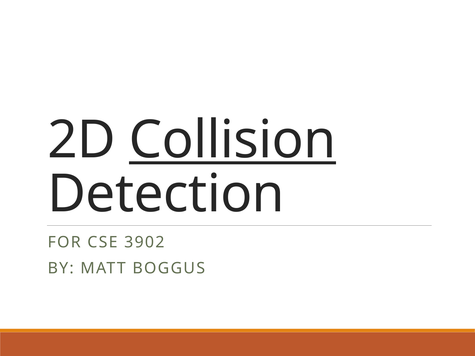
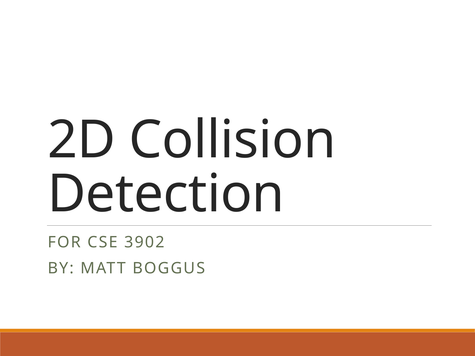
Collision underline: present -> none (233, 140)
